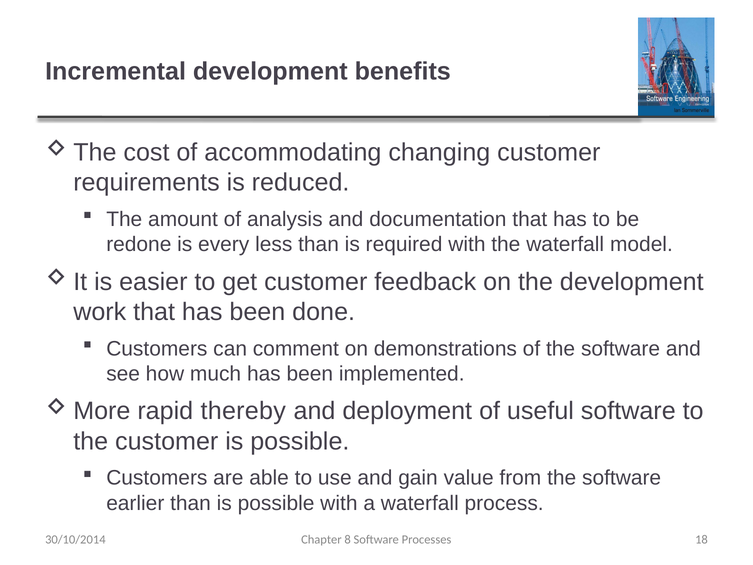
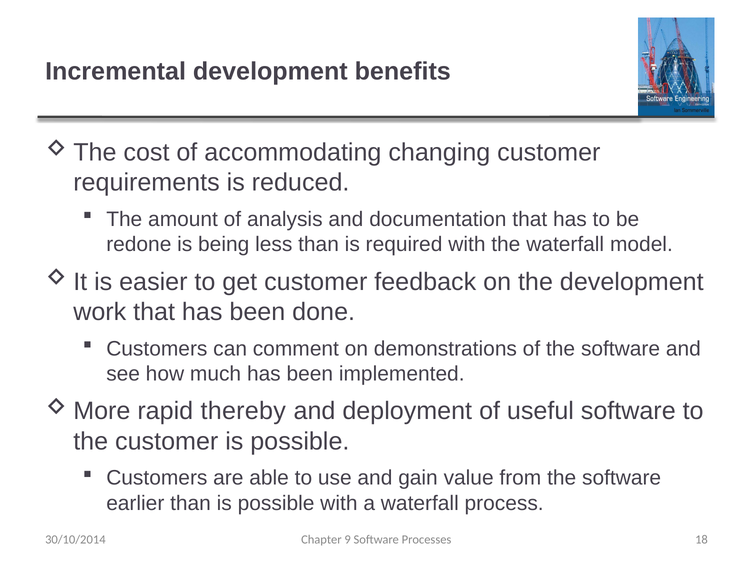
every: every -> being (224, 244)
8: 8 -> 9 (348, 539)
